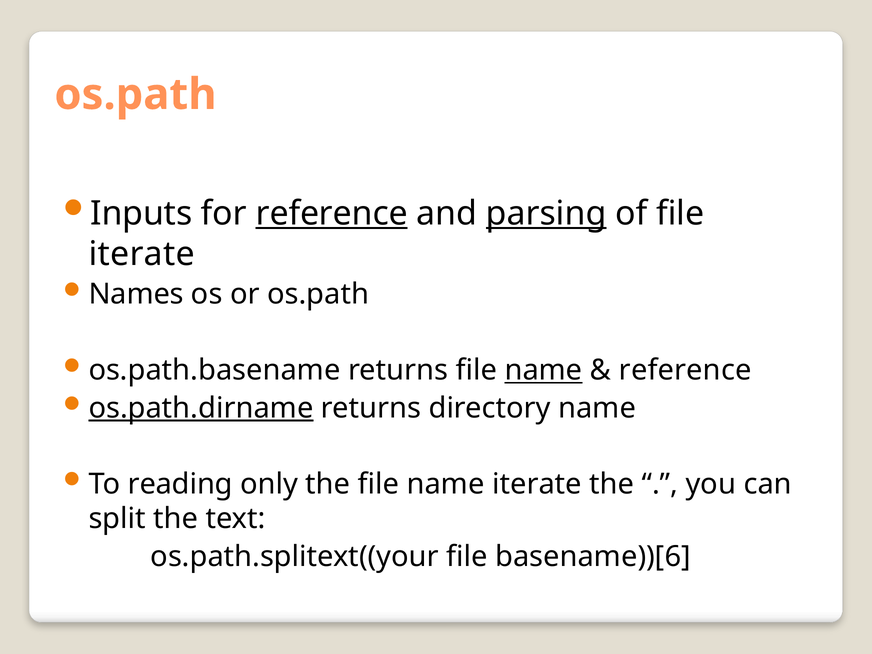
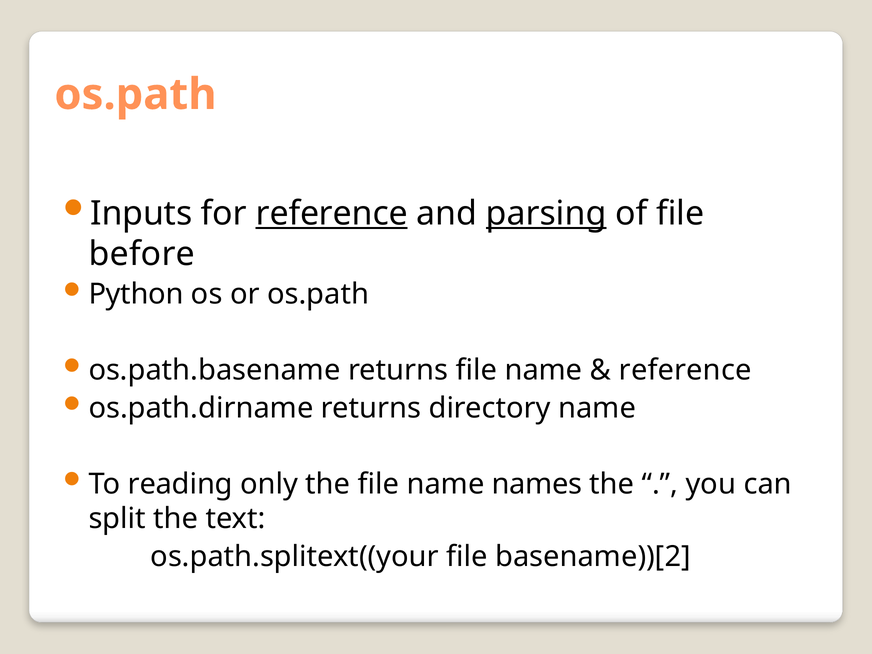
iterate: iterate -> before (142, 254)
Names: Names -> Python (136, 294)
name underline: present -> none (544, 370)
os.path.dirname underline: present -> none (201, 408)
name iterate: iterate -> names (537, 484)
basename))[6: basename))[6 -> basename))[2 (593, 557)
